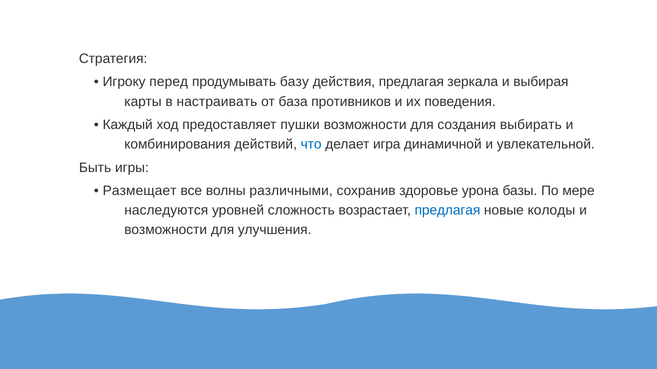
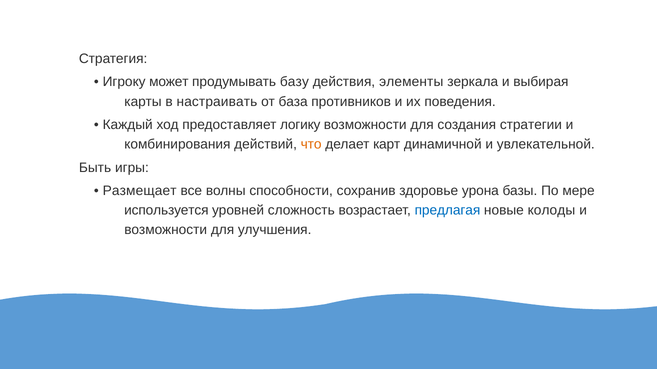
перед: перед -> может (169, 82)
действия предлагая: предлагая -> элементы (411, 82)
пушки: пушки -> логику (300, 125)
выбирать: выбирать -> стратегии (531, 125)
что colour: blue -> orange (311, 145)
игра: игра -> карт (387, 145)
различными: различными -> способности (291, 191)
наследуются: наследуются -> используется (166, 211)
